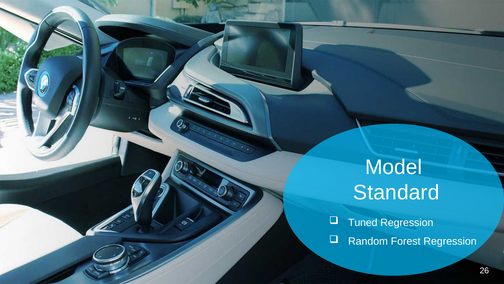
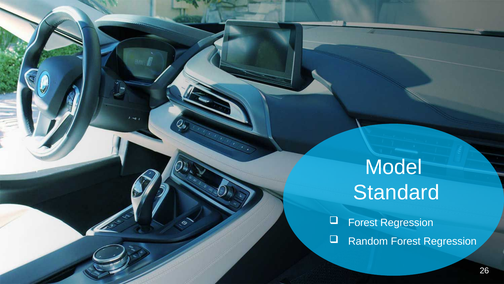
Tuned: Tuned -> Forest (363, 222)
